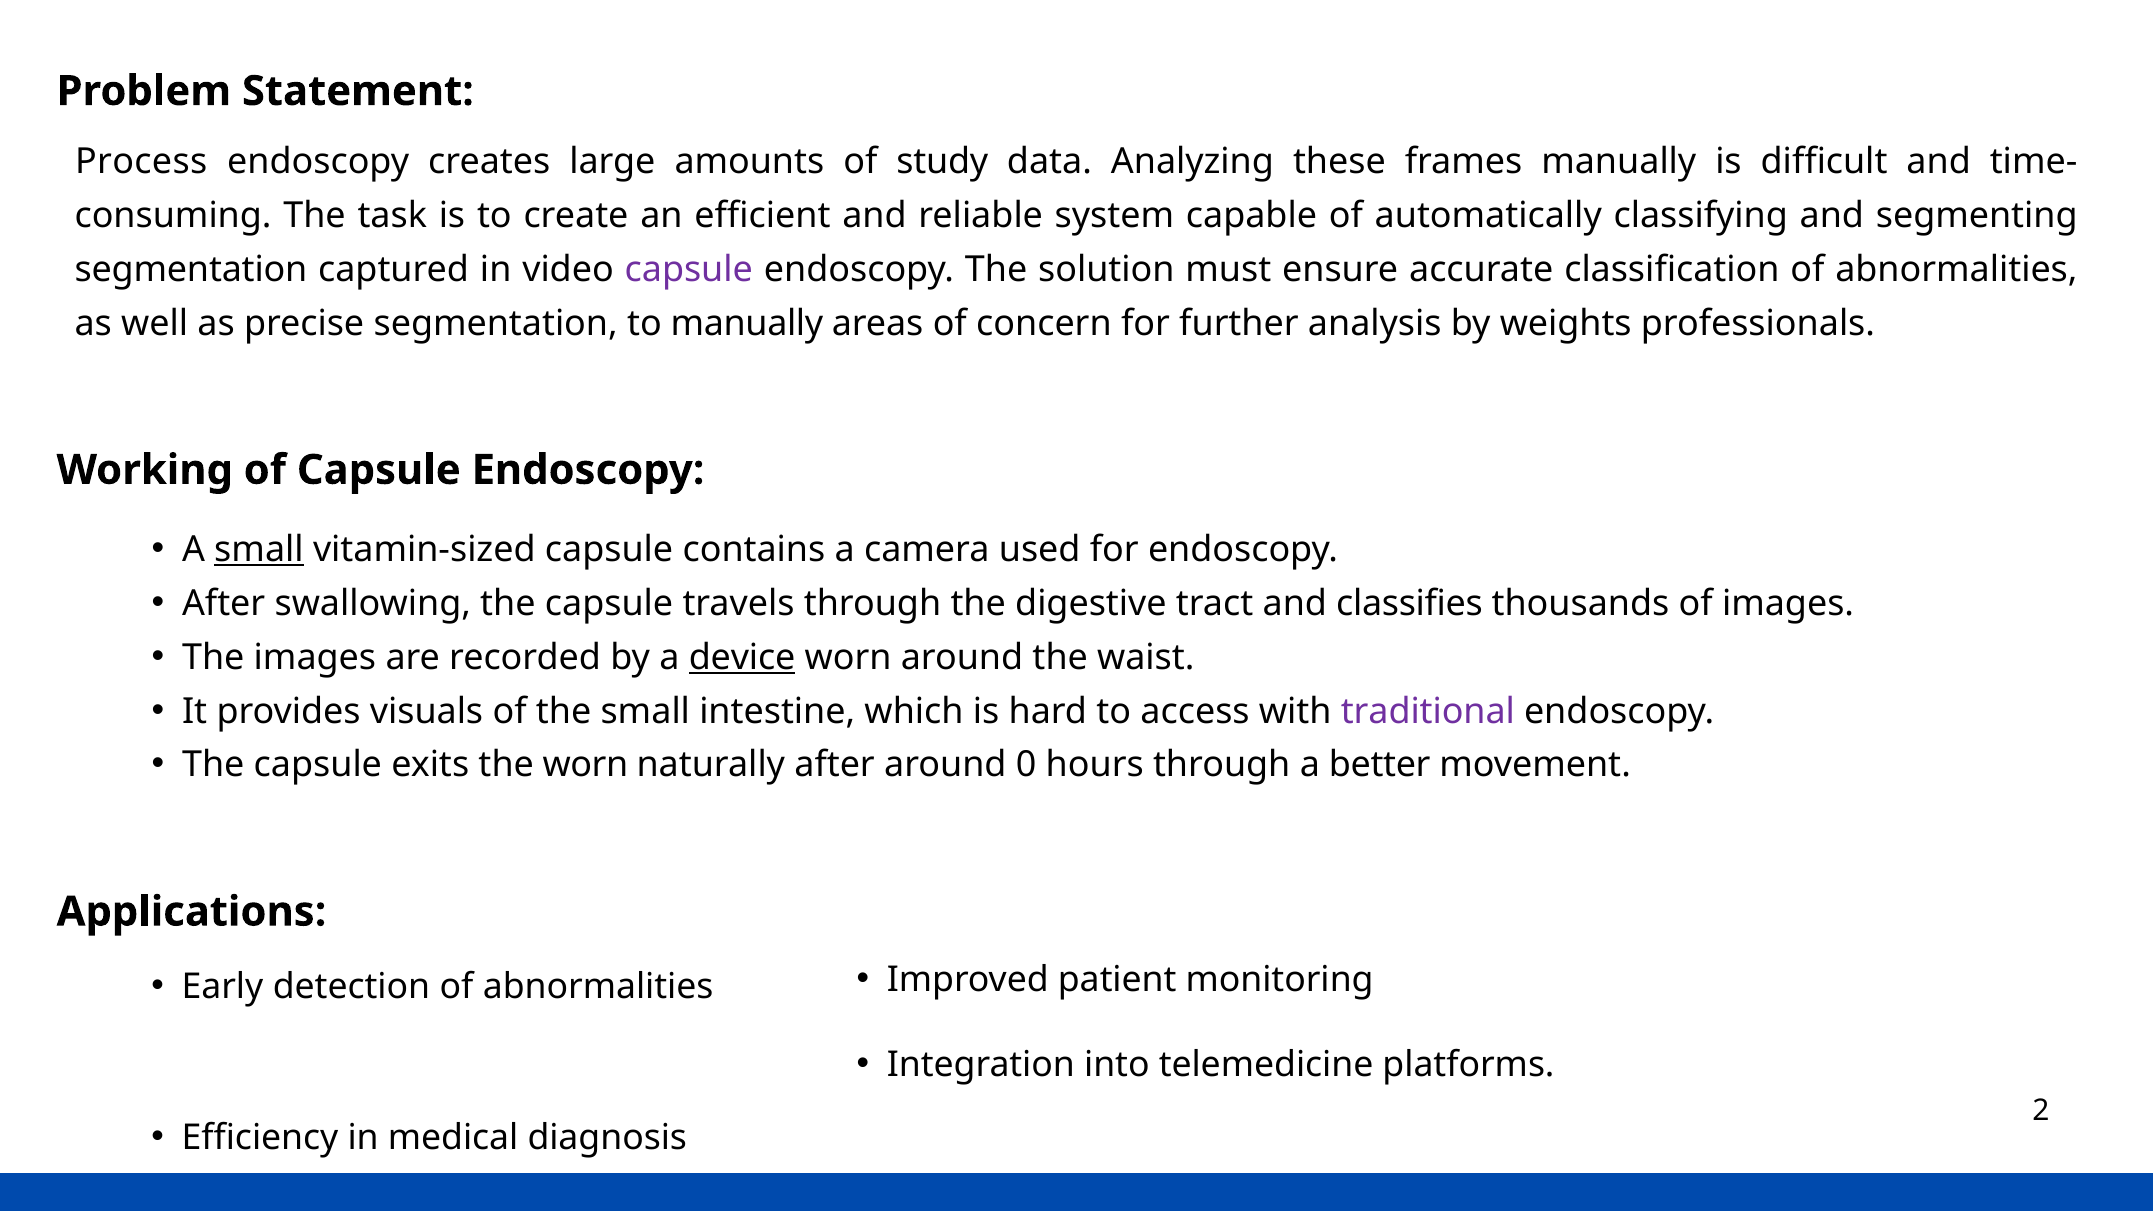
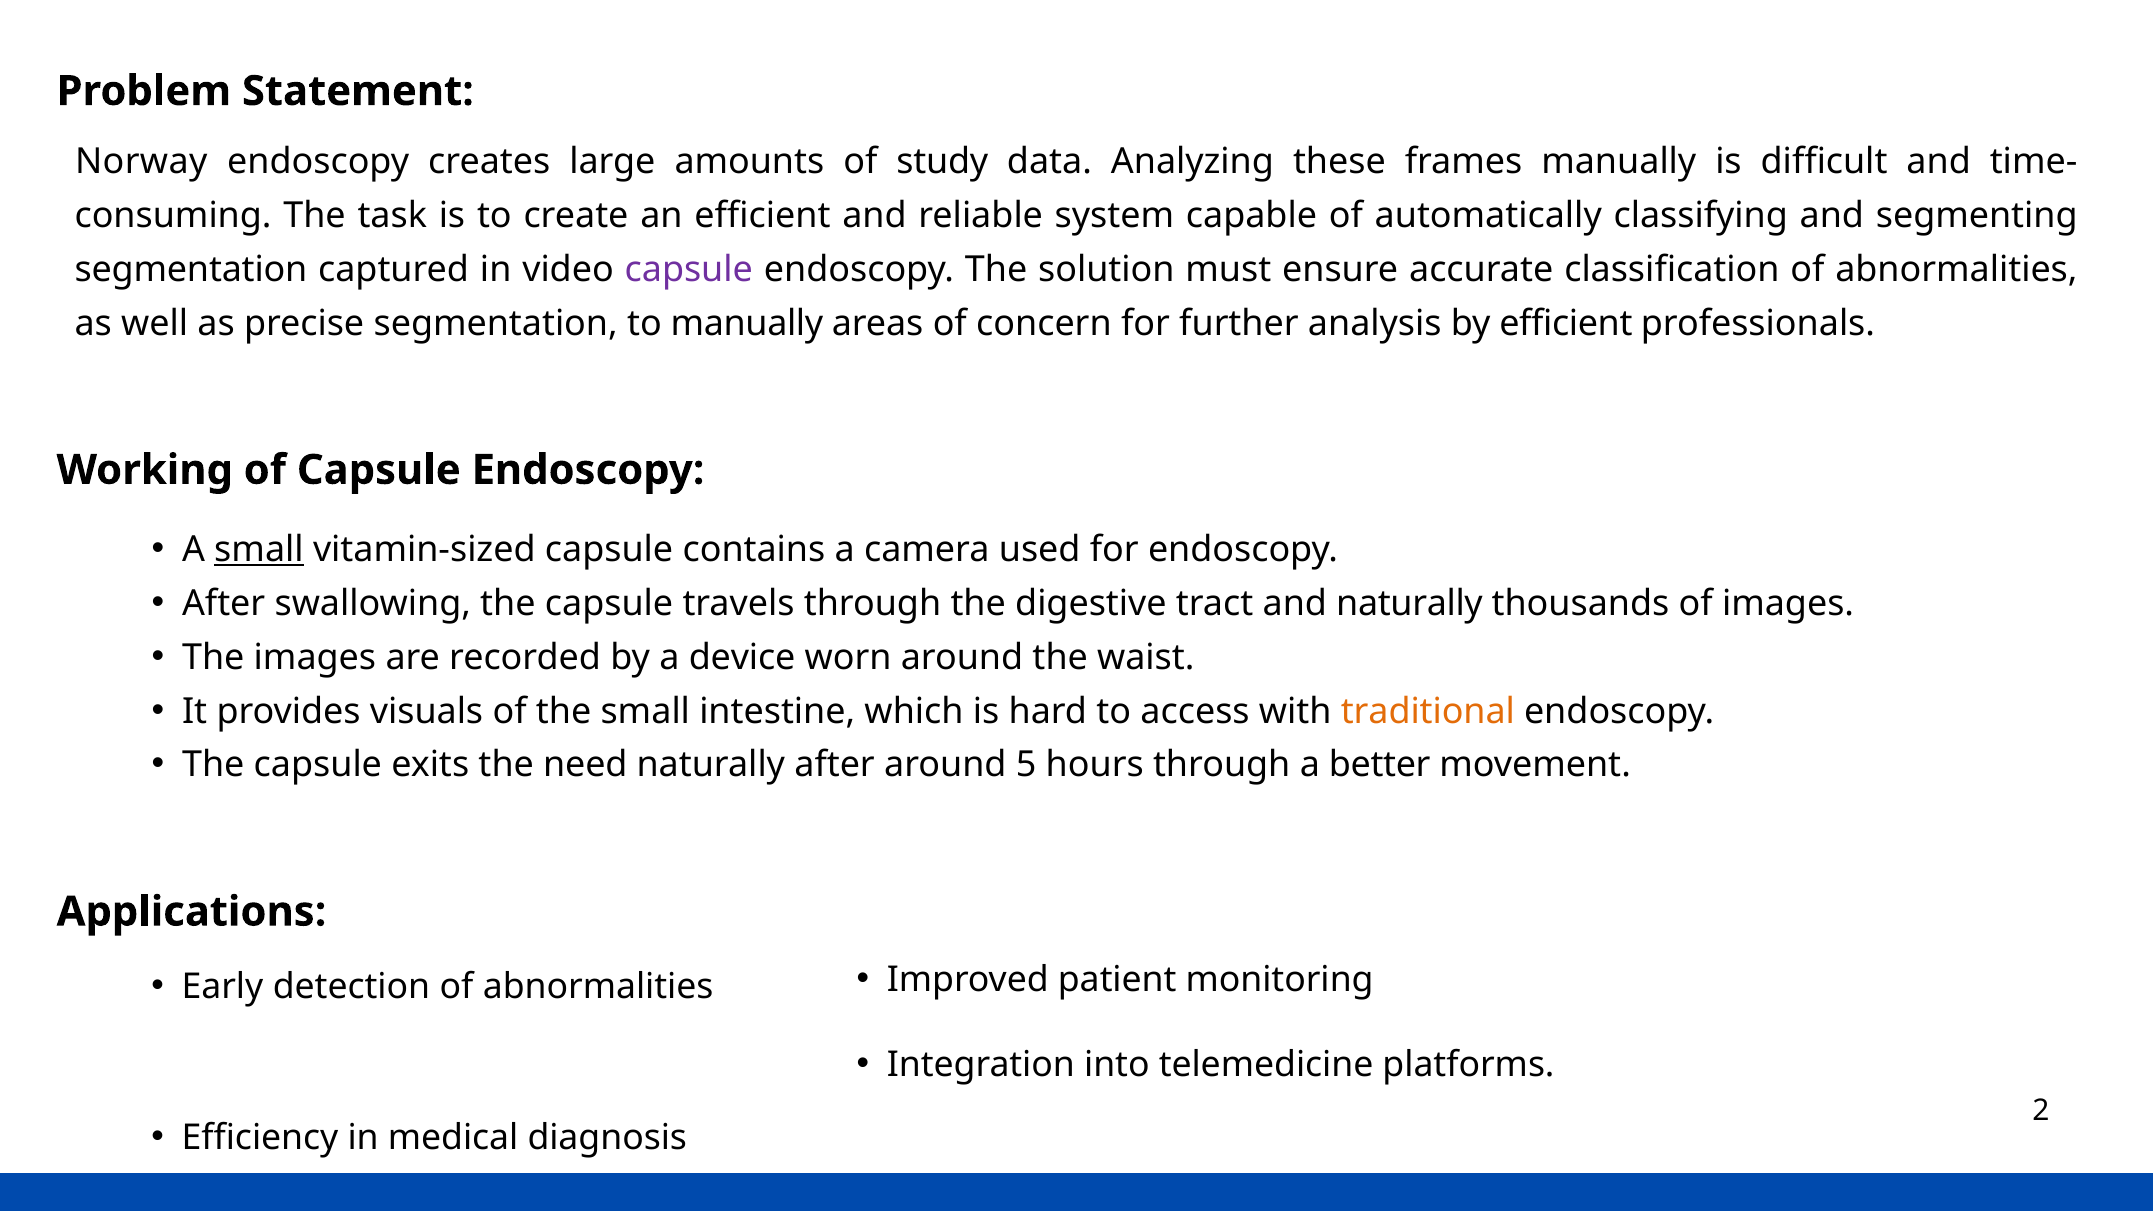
Process: Process -> Norway (141, 162)
by weights: weights -> efficient (1566, 323)
and classifies: classifies -> naturally (1409, 604)
device underline: present -> none (742, 657)
traditional colour: purple -> orange (1428, 711)
the worn: worn -> need (585, 765)
0: 0 -> 5 (1026, 765)
